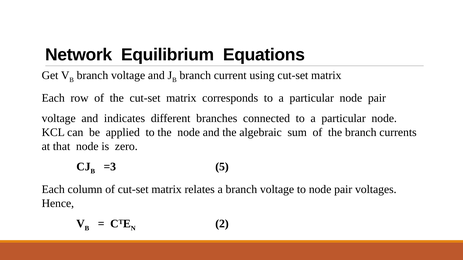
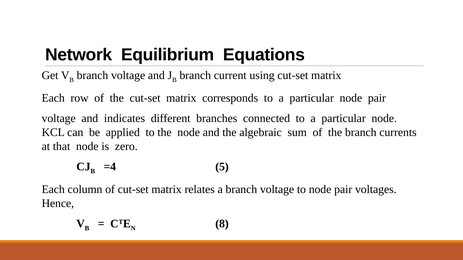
=3: =3 -> =4 (110, 167)
2: 2 -> 8 (222, 224)
